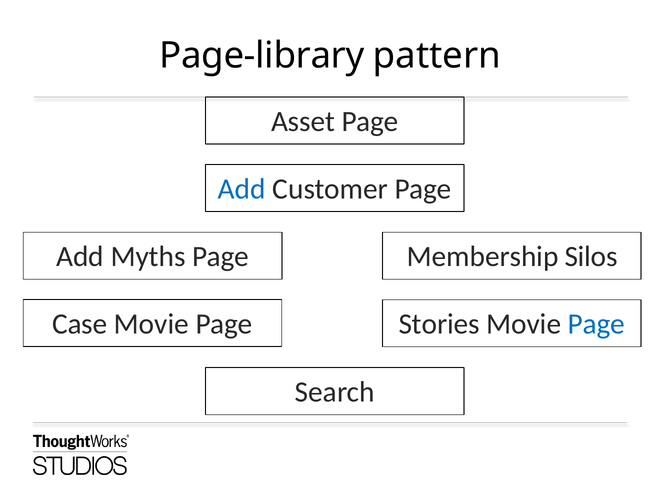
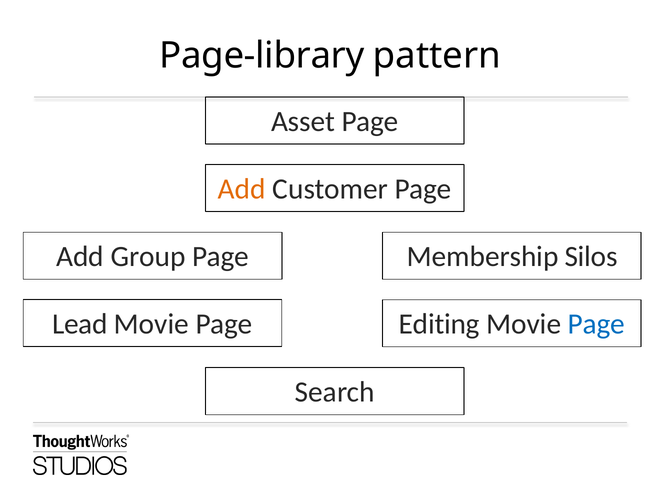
Add colour: blue -> orange (242, 189)
Myths: Myths -> Group (148, 257)
Case: Case -> Lead (80, 324)
Stories: Stories -> Editing (439, 324)
